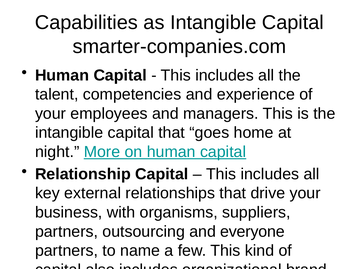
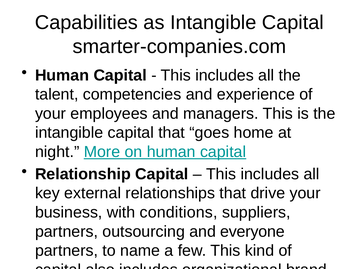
organisms: organisms -> conditions (179, 213)
